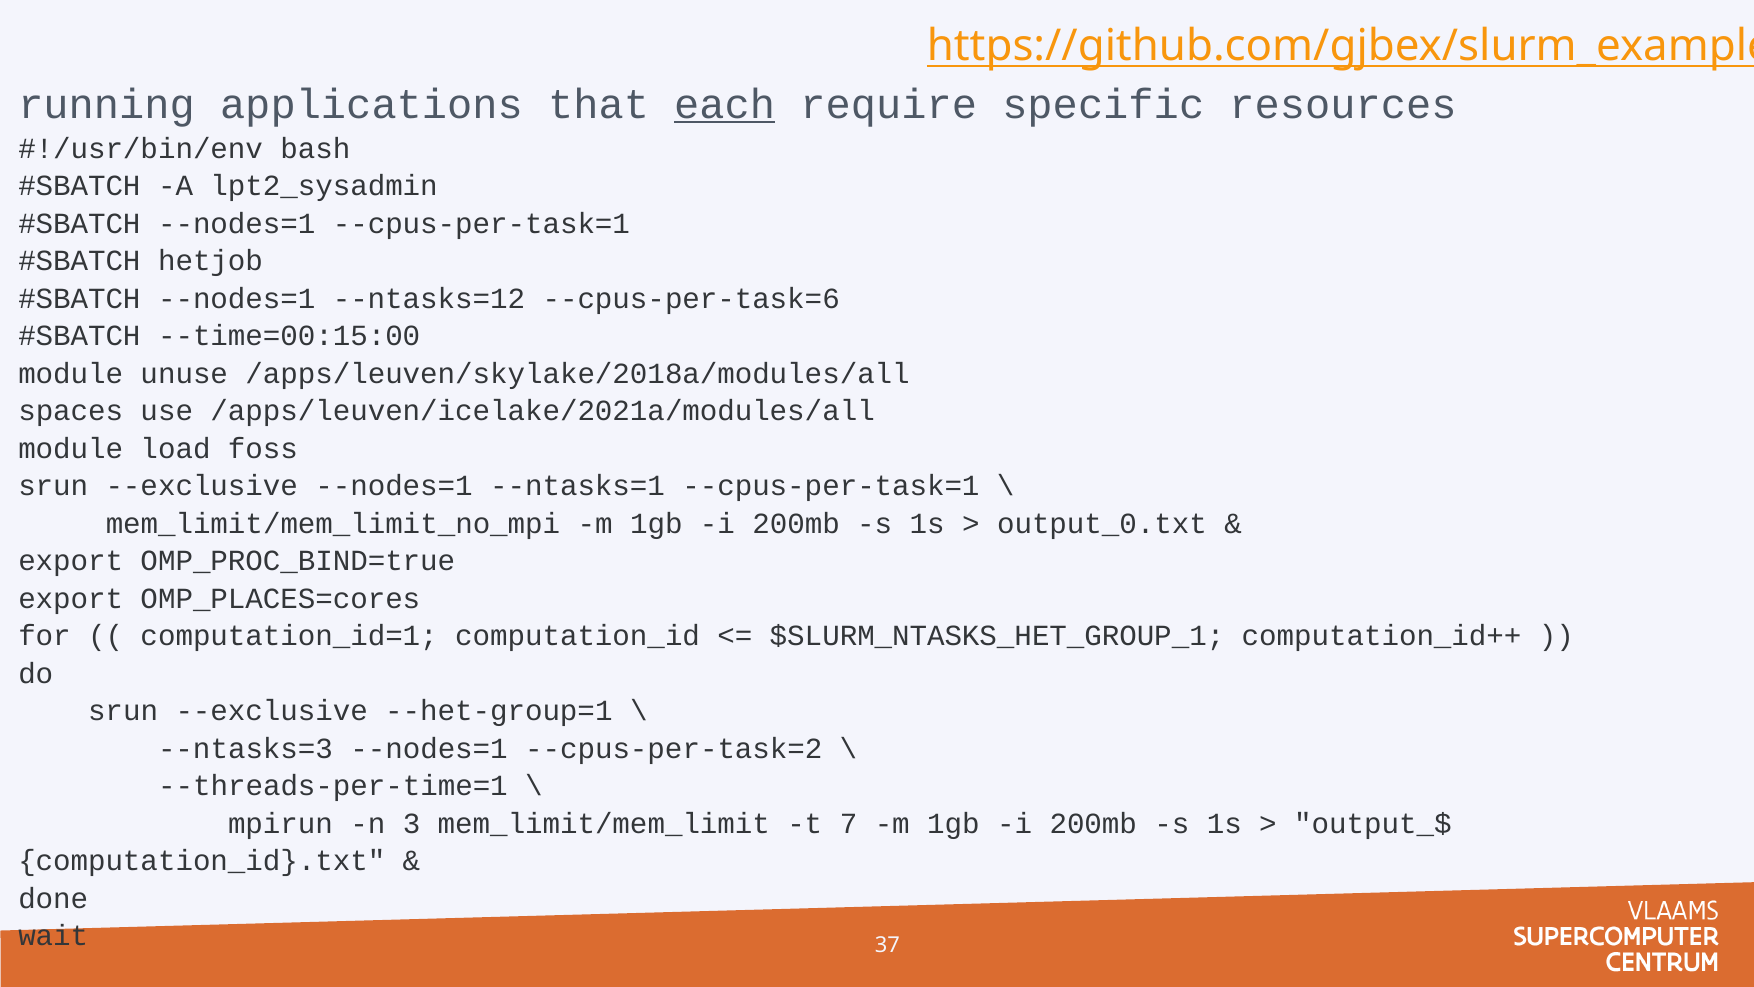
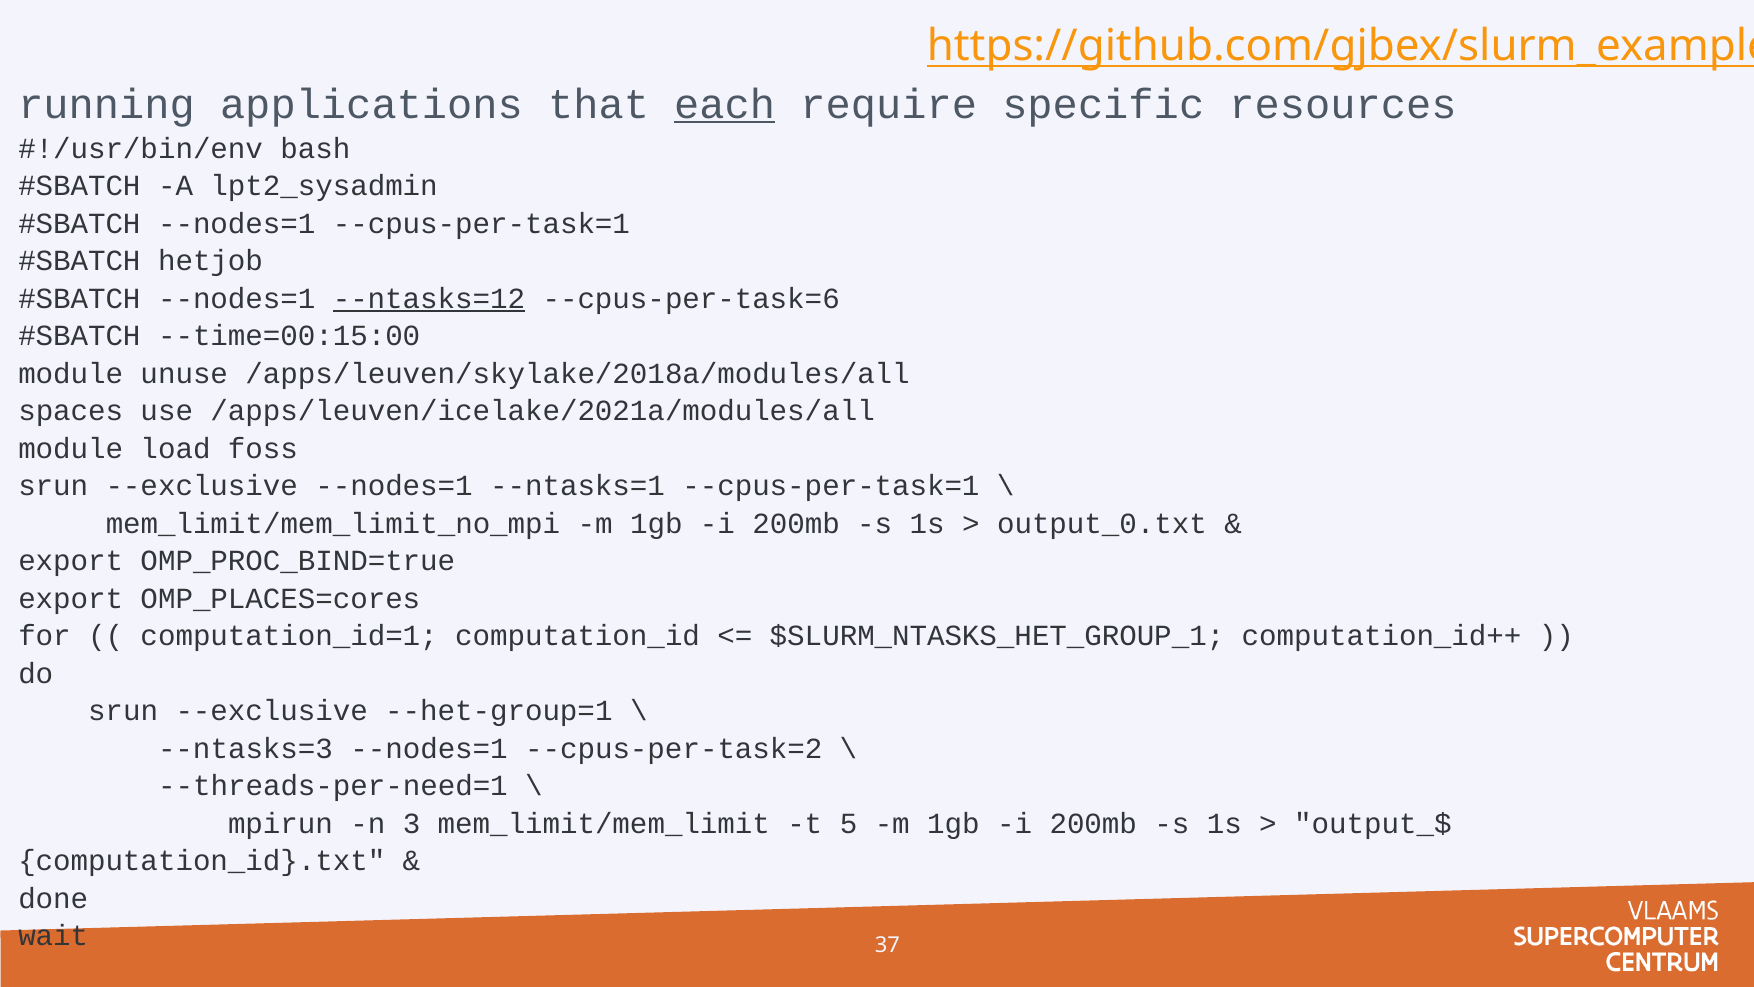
--ntasks=12 underline: none -> present (429, 298)
--threads-per-time=1: --threads-per-time=1 -> --threads-per-need=1 (333, 786)
7: 7 -> 5 (849, 823)
